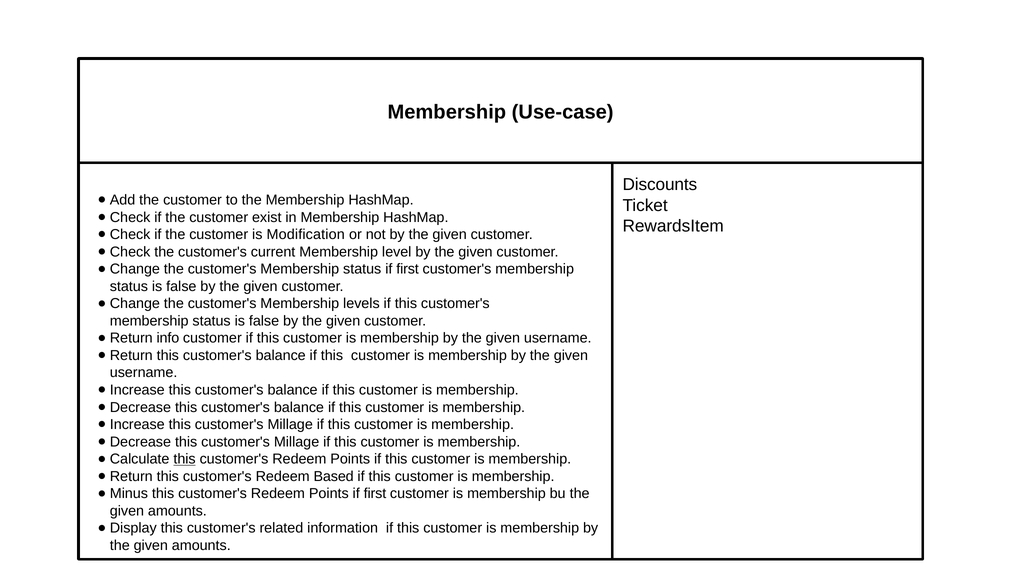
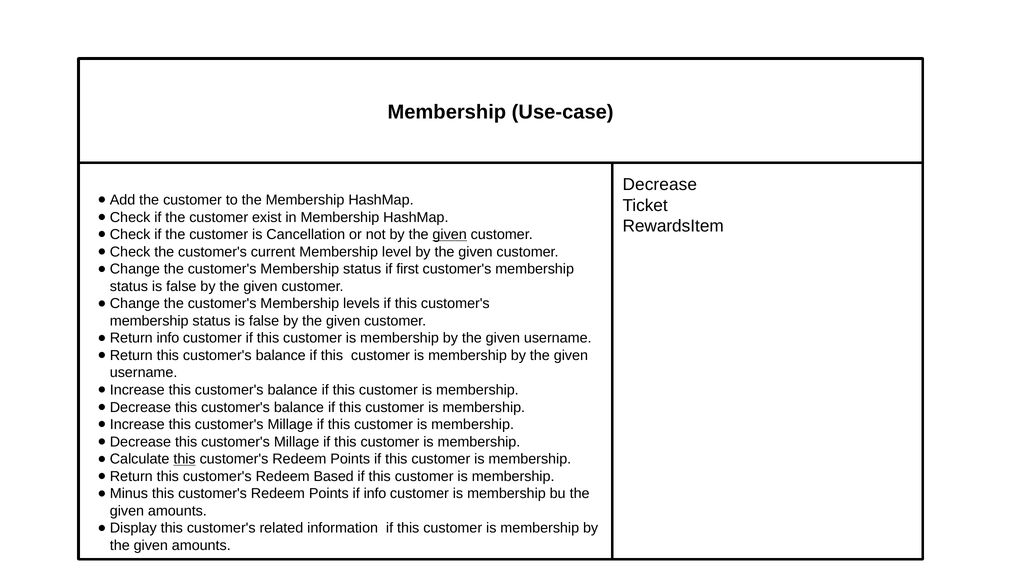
Discounts: Discounts -> Decrease (660, 185)
Modification: Modification -> Cancellation (306, 234)
given underline: none -> present (450, 234)
Points if first: first -> info (375, 493)
